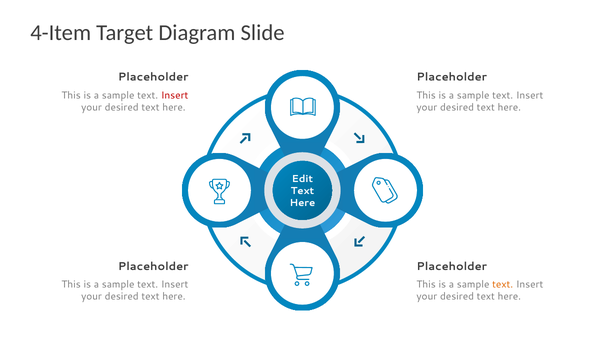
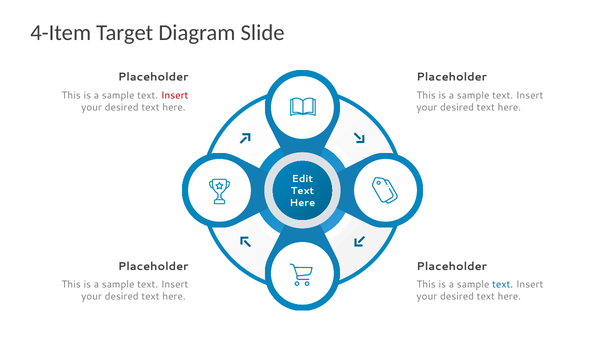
text colour: orange -> blue (503, 285)
